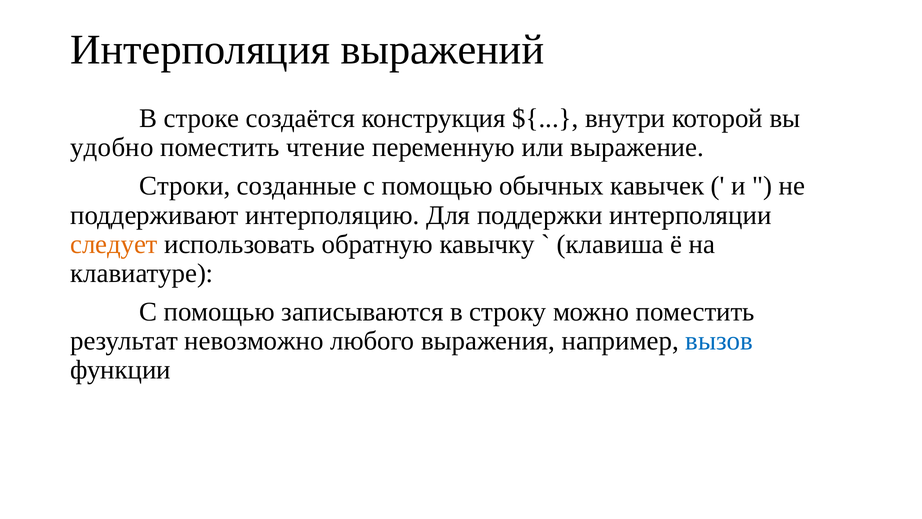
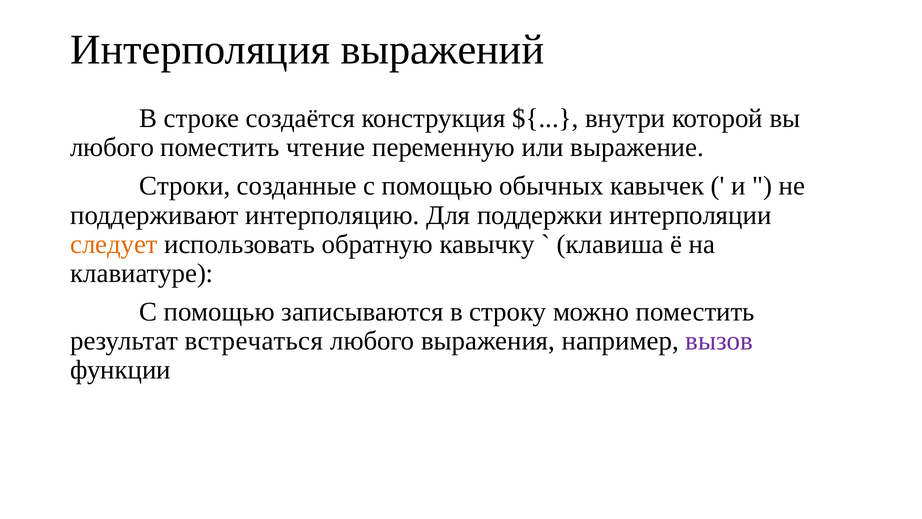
удобно: удобно -> любого (112, 147)
невозможно: невозможно -> встречаться (254, 341)
вызов colour: blue -> purple (719, 341)
